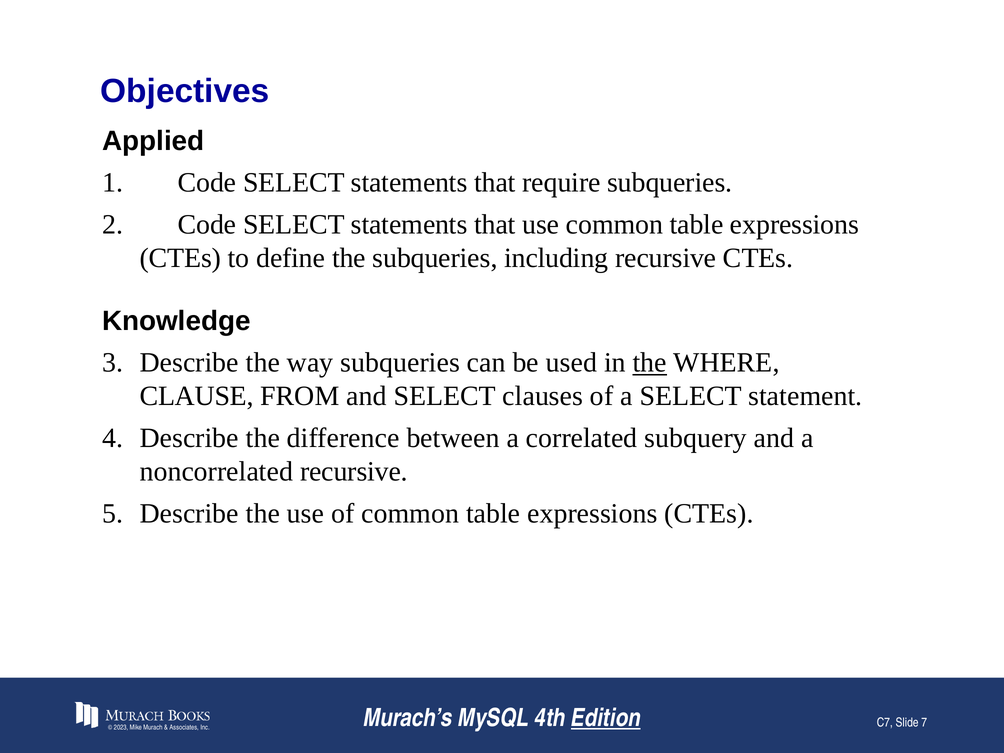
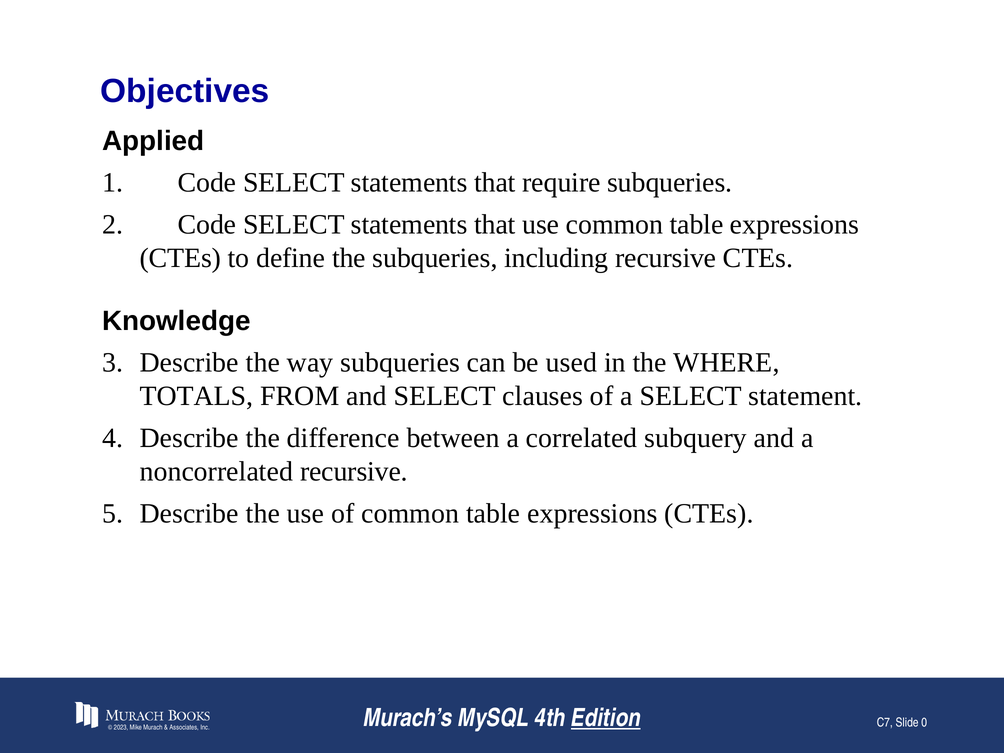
the underline: present -> none (650, 363)
CLAUSE: CLAUSE -> TOTALS (197, 396)
7: 7 -> 0 (924, 722)
